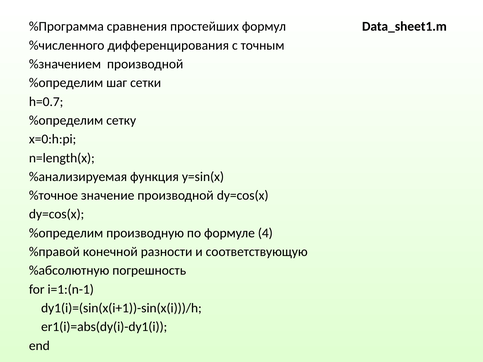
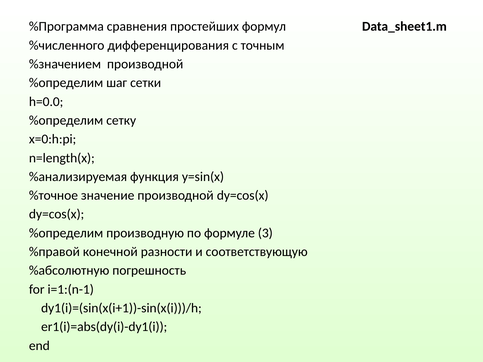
h=0.7: h=0.7 -> h=0.0 (46, 102)
4: 4 -> 3 (265, 233)
